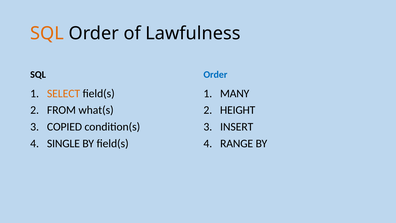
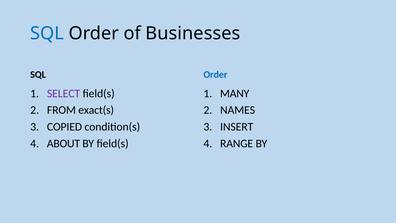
SQL colour: orange -> blue (47, 33)
Lawfulness: Lawfulness -> Businesses (193, 33)
SELECT colour: orange -> purple (64, 93)
what(s: what(s -> exact(s (96, 110)
HEIGHT: HEIGHT -> NAMES (238, 110)
SINGLE: SINGLE -> ABOUT (63, 143)
